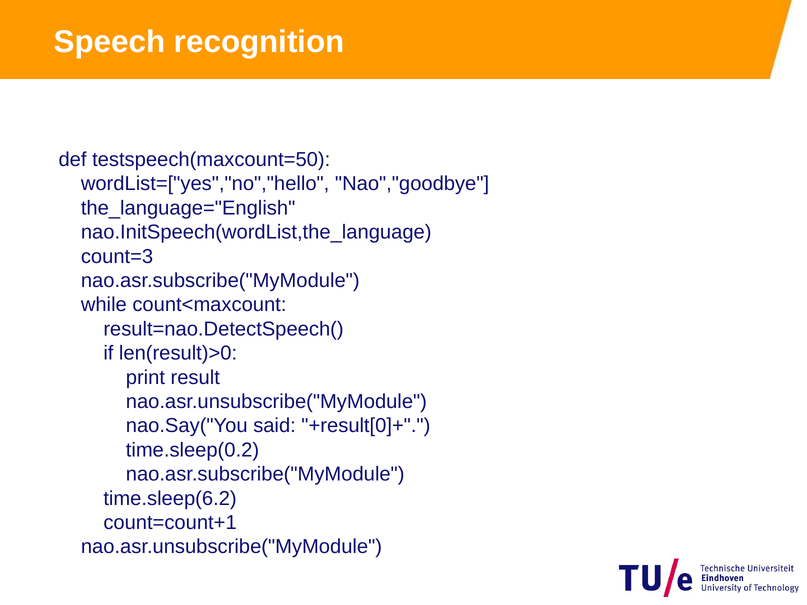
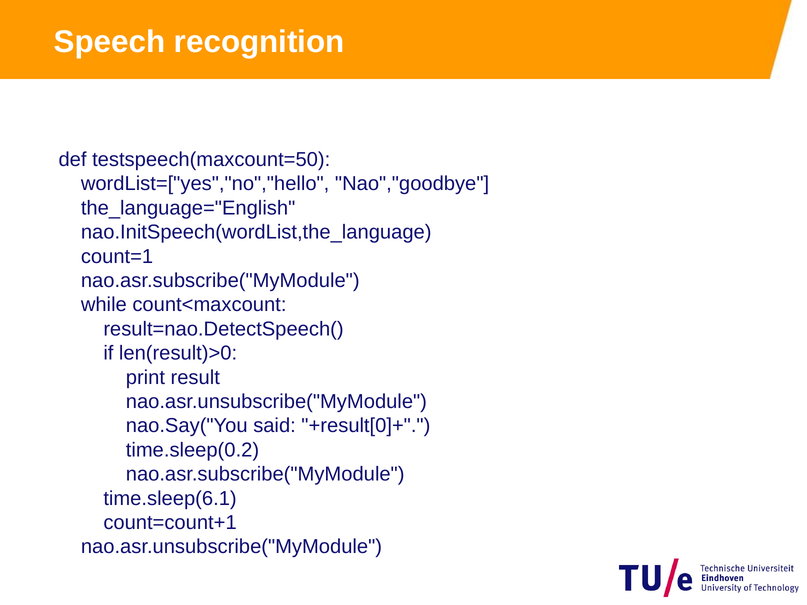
count=3: count=3 -> count=1 (117, 257)
time.sleep(6.2: time.sleep(6.2 -> time.sleep(6.1 (170, 499)
